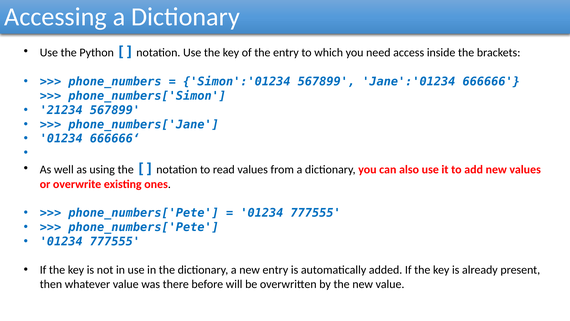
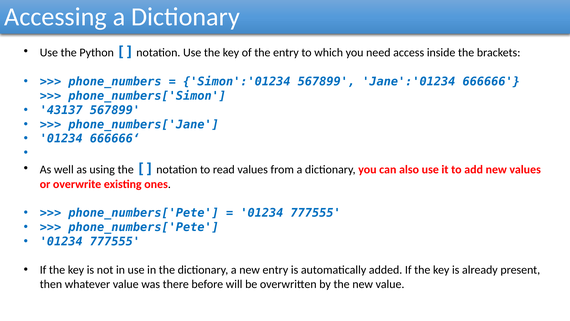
21234: 21234 -> 43137 (61, 110)
